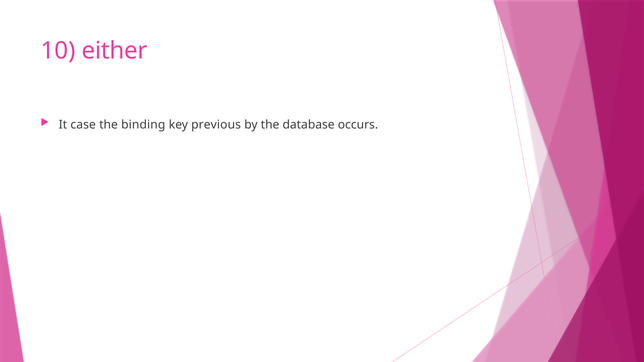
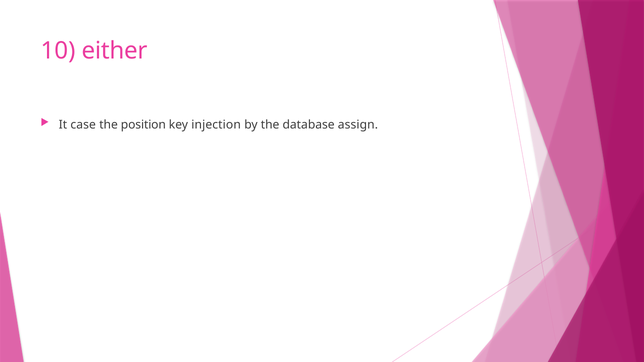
binding: binding -> position (143, 125)
previous: previous -> injection (216, 125)
occurs: occurs -> assign (358, 125)
